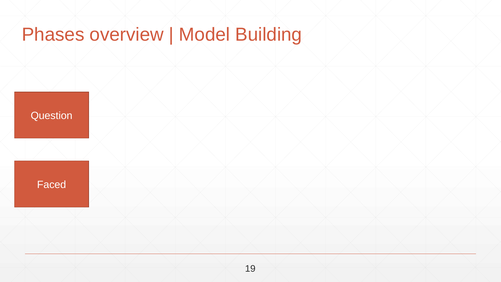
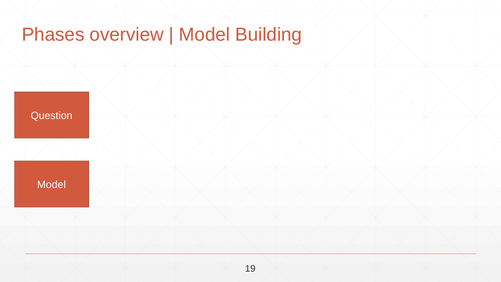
Faced: Faced -> Model (52, 185)
